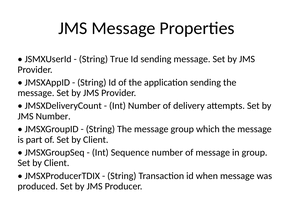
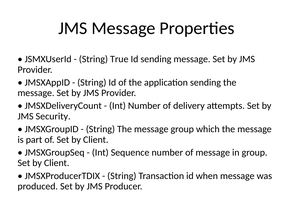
JMS Number: Number -> Security (53, 117)
